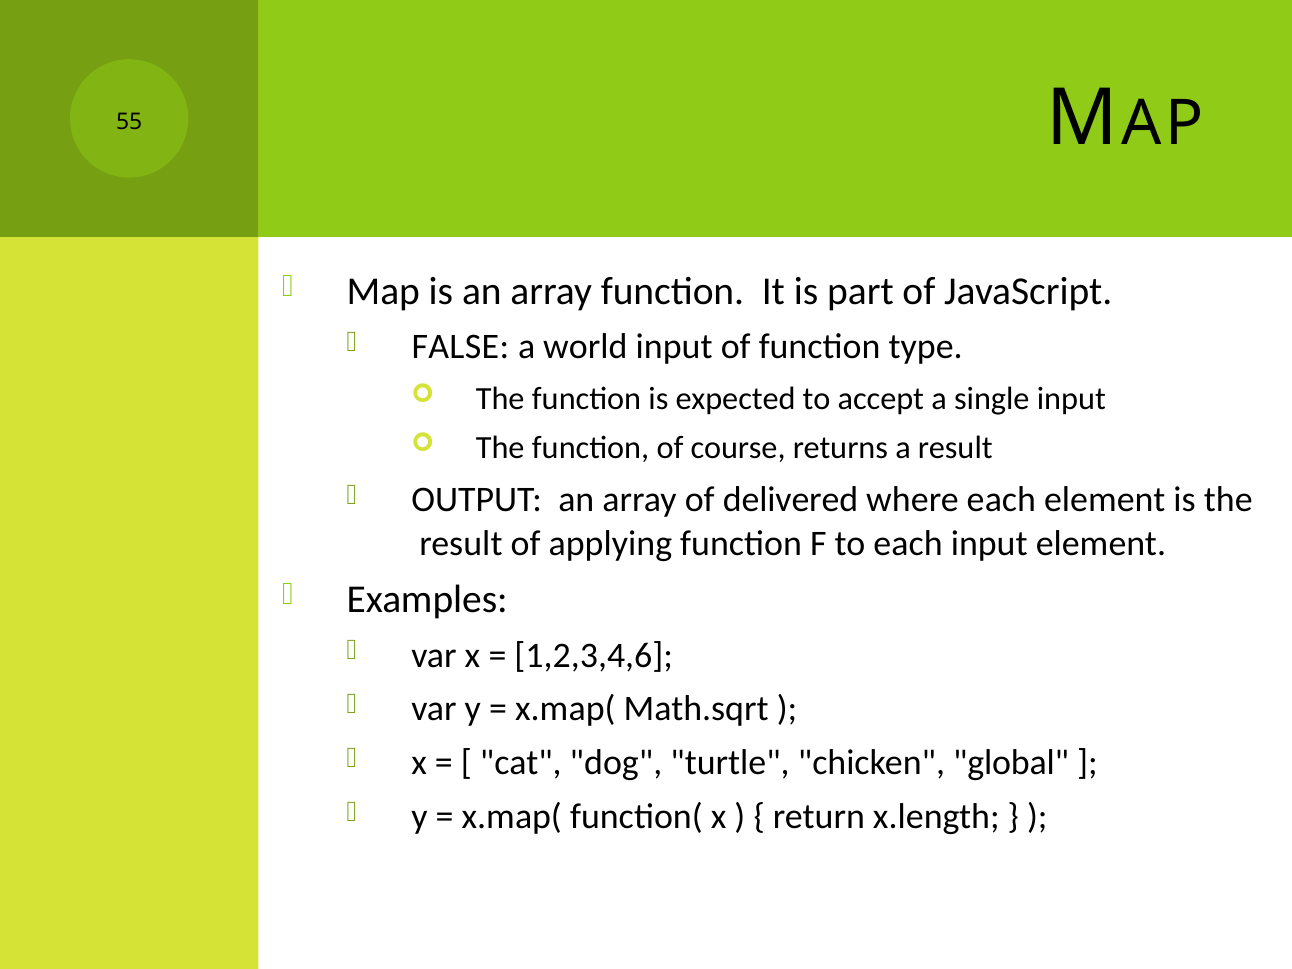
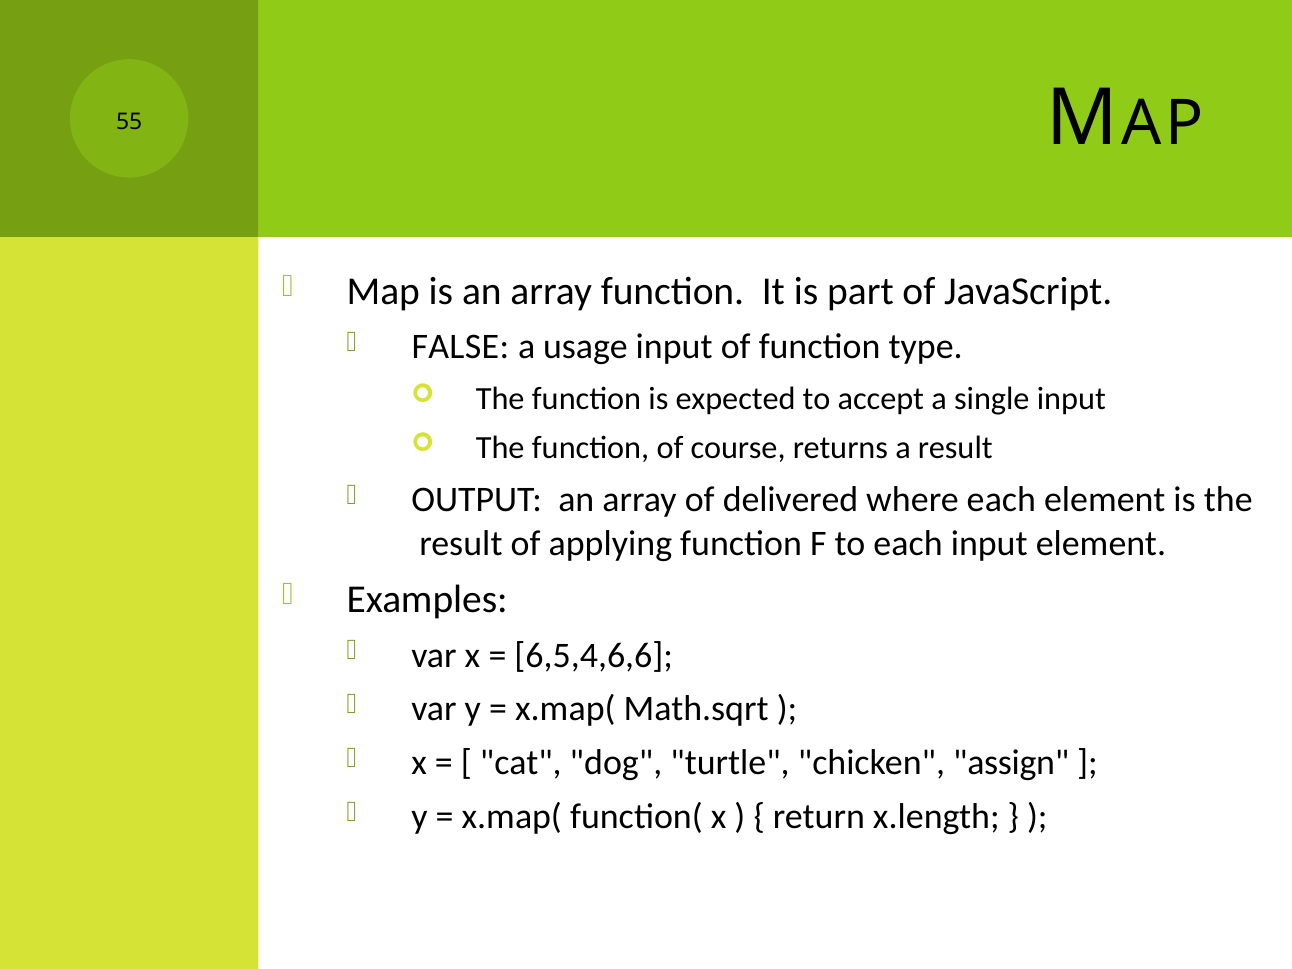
world: world -> usage (585, 347)
1,2,3,4,6: 1,2,3,4,6 -> 6,5,4,6,6 (594, 655)
global: global -> assign (1011, 763)
